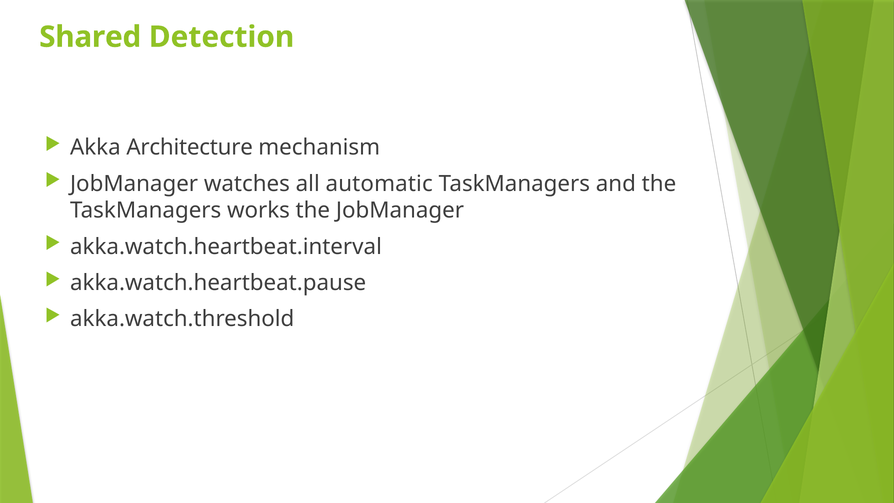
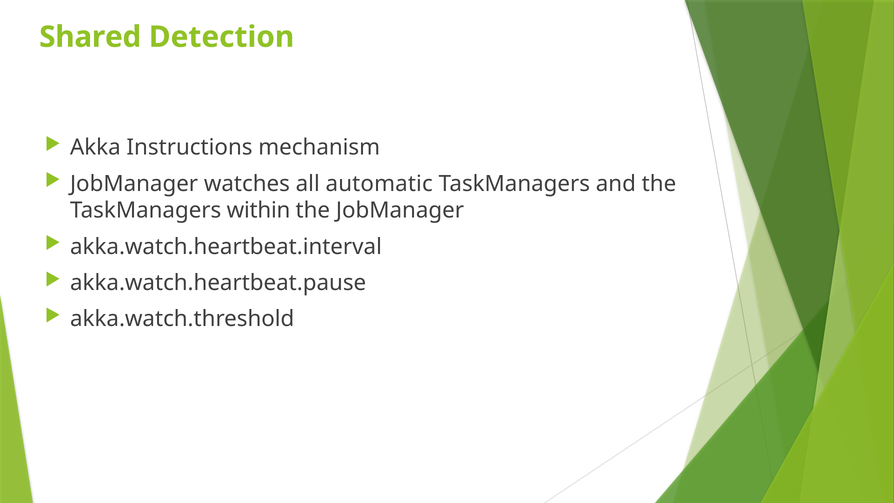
Architecture: Architecture -> Instructions (190, 148)
works: works -> within (259, 211)
